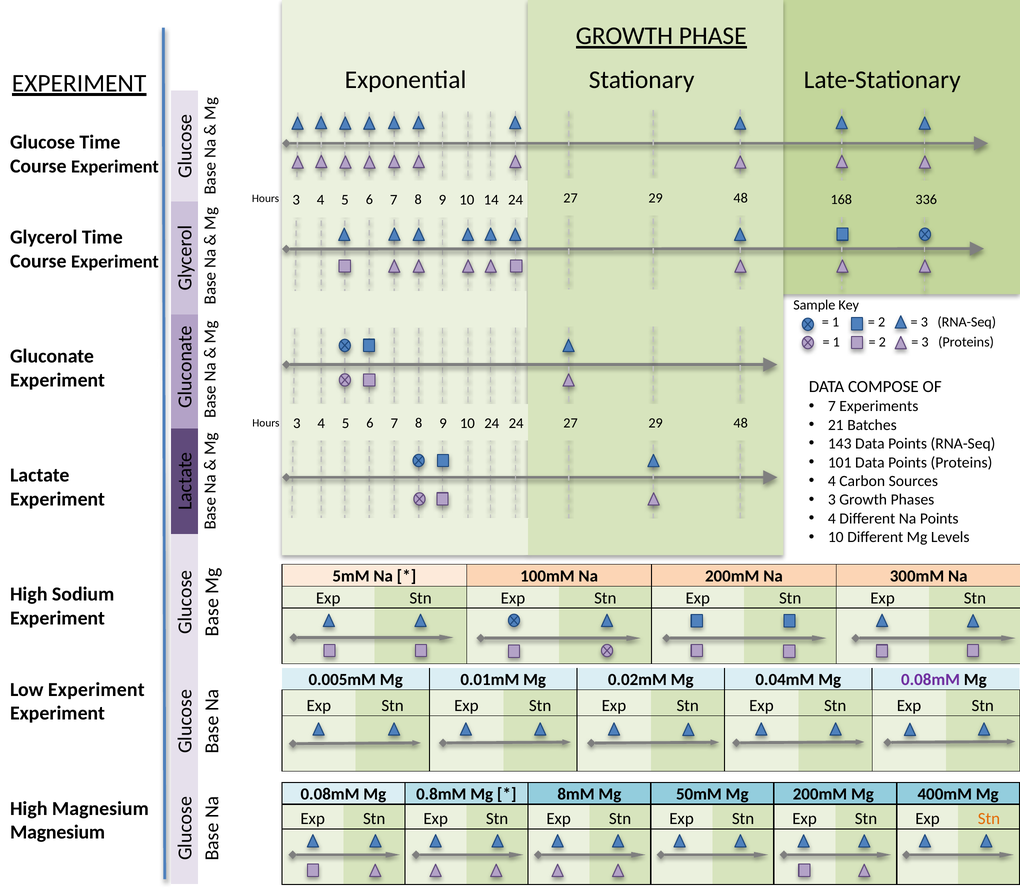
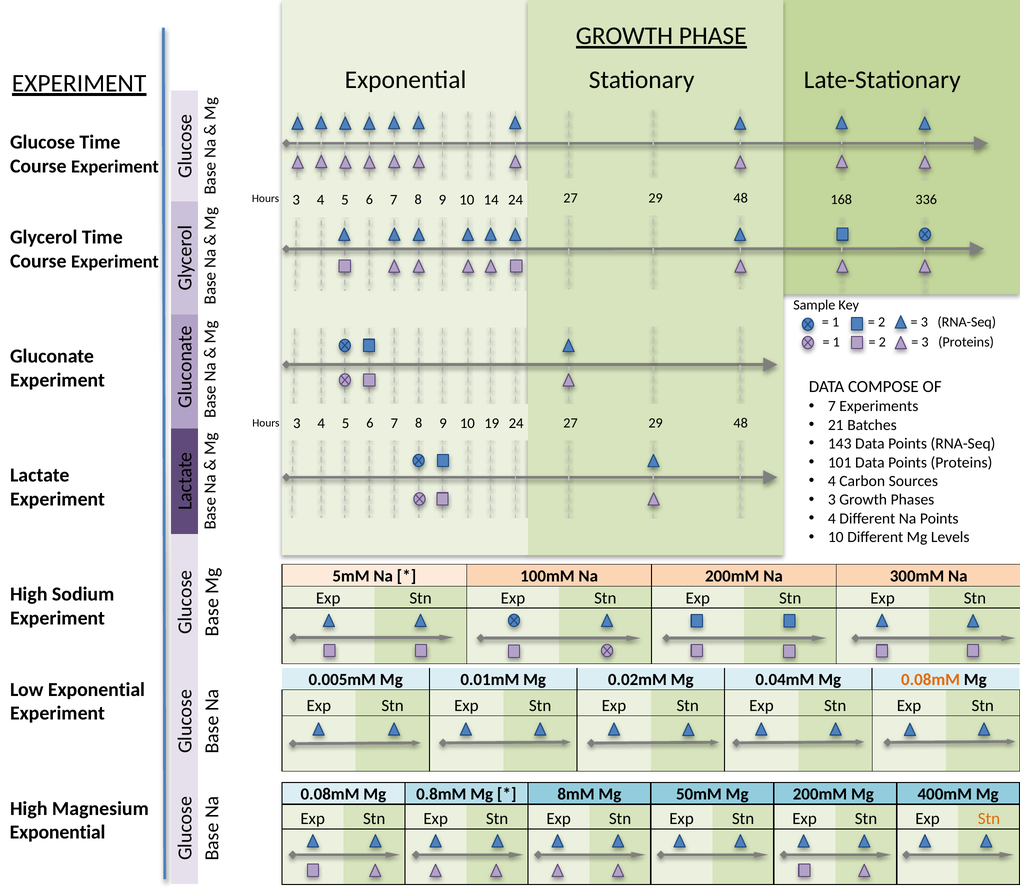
10 24: 24 -> 19 (492, 423)
0.08mM colour: purple -> orange (931, 680)
Low Experiment: Experiment -> Exponential (96, 690)
Magnesium: Magnesium -> Exponential (58, 833)
